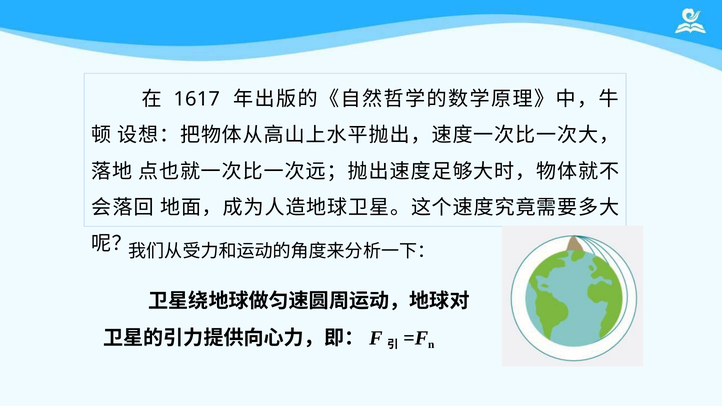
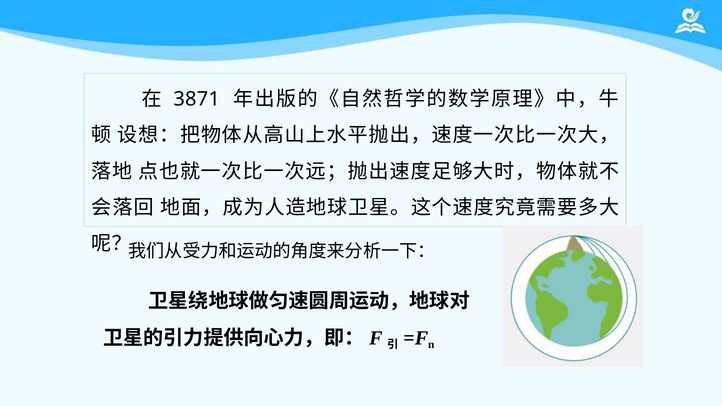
1617: 1617 -> 3871 (197, 99)
